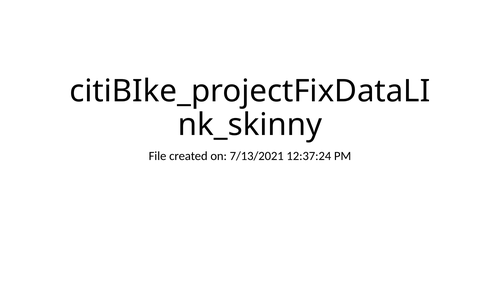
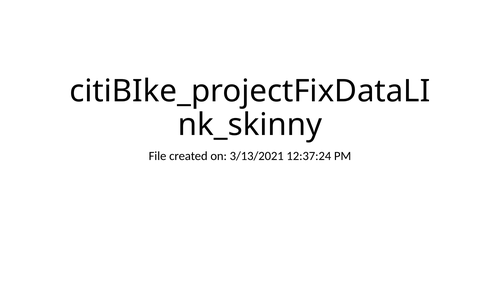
7/13/2021: 7/13/2021 -> 3/13/2021 (257, 156)
